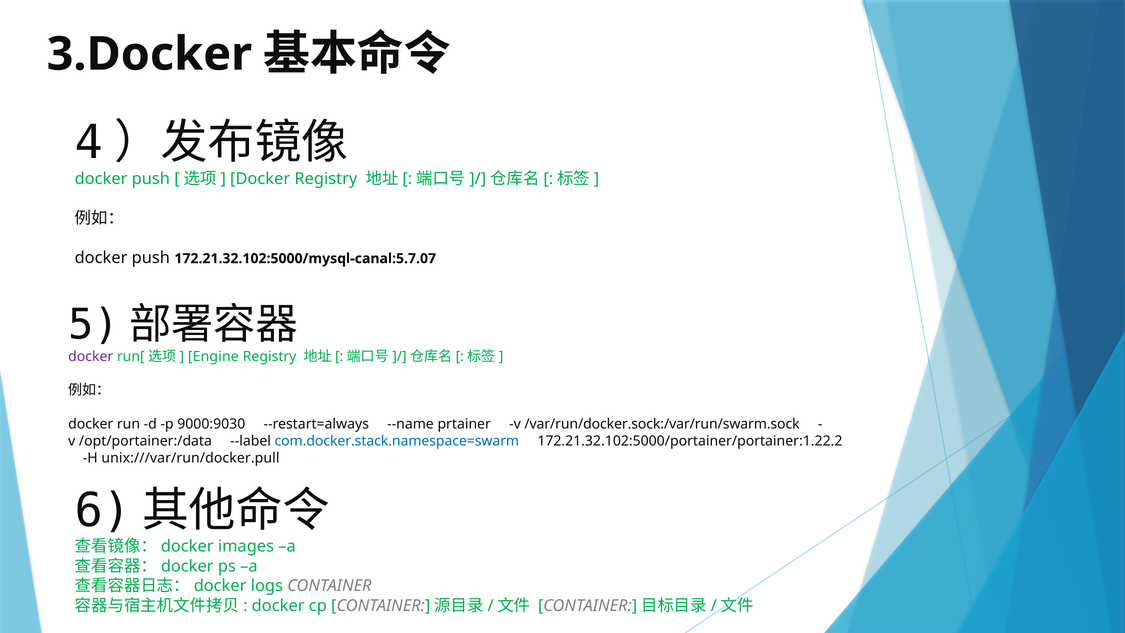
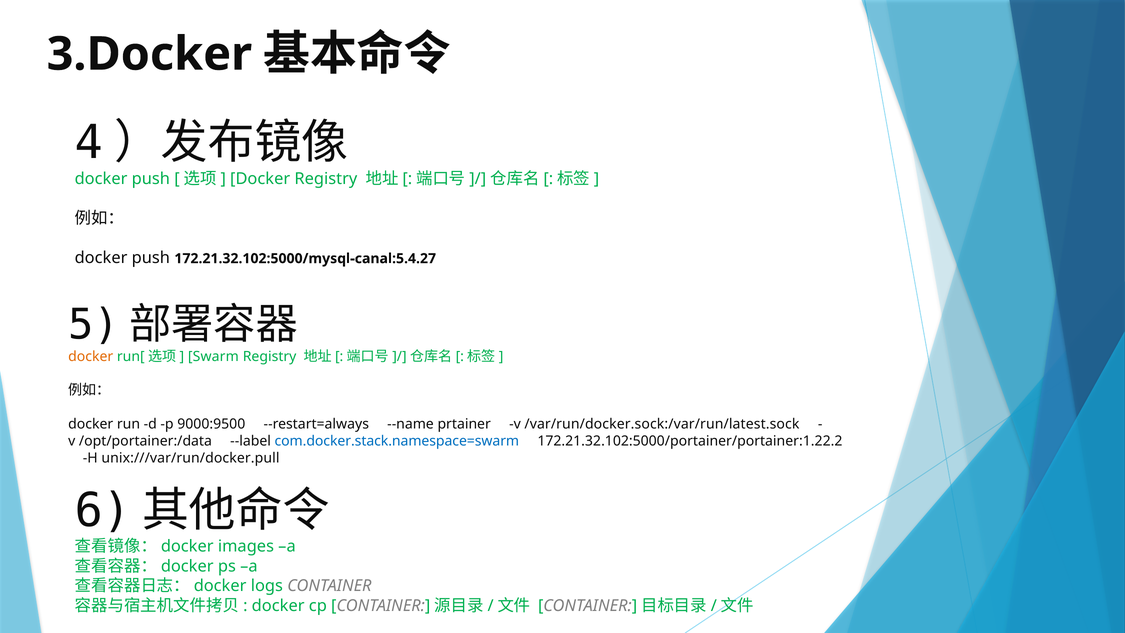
172.21.32.102:5000/mysql-canal:5.7.07: 172.21.32.102:5000/mysql-canal:5.7.07 -> 172.21.32.102:5000/mysql-canal:5.4.27 (305, 258)
docker colour: purple -> orange (91, 356)
Engine: Engine -> Swarm (213, 356)
9000:9030: 9000:9030 -> 9000:9500 (211, 424)
/var/run/docker.sock:/var/run/swarm.sock: /var/run/docker.sock:/var/run/swarm.sock -> /var/run/docker.sock:/var/run/latest.sock (662, 424)
